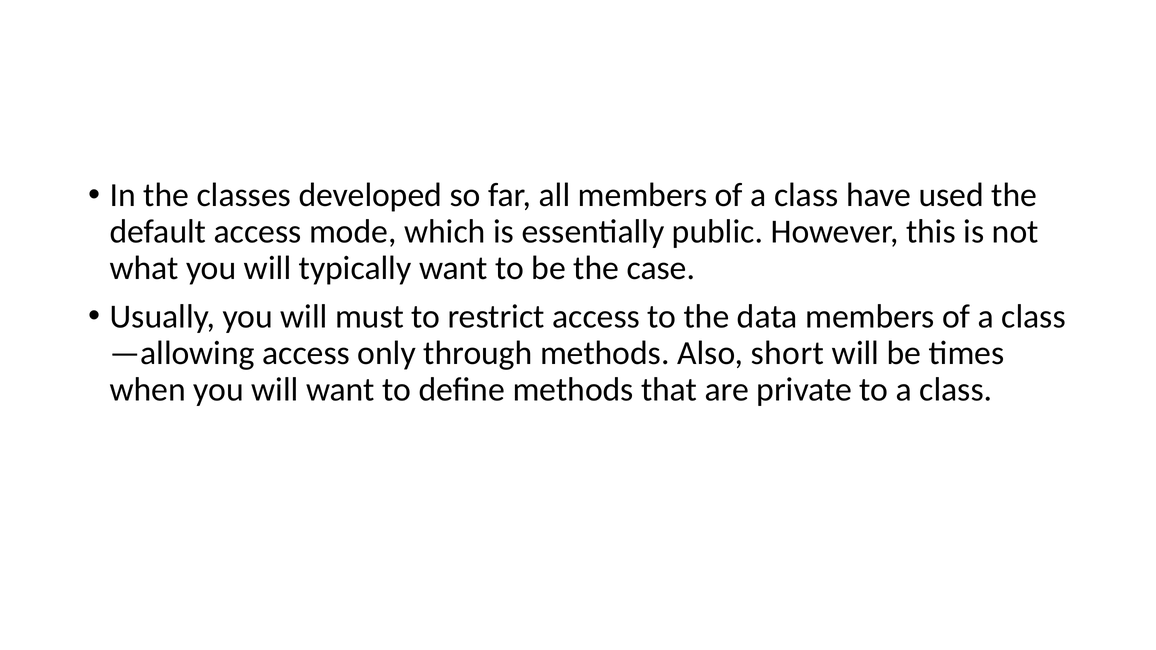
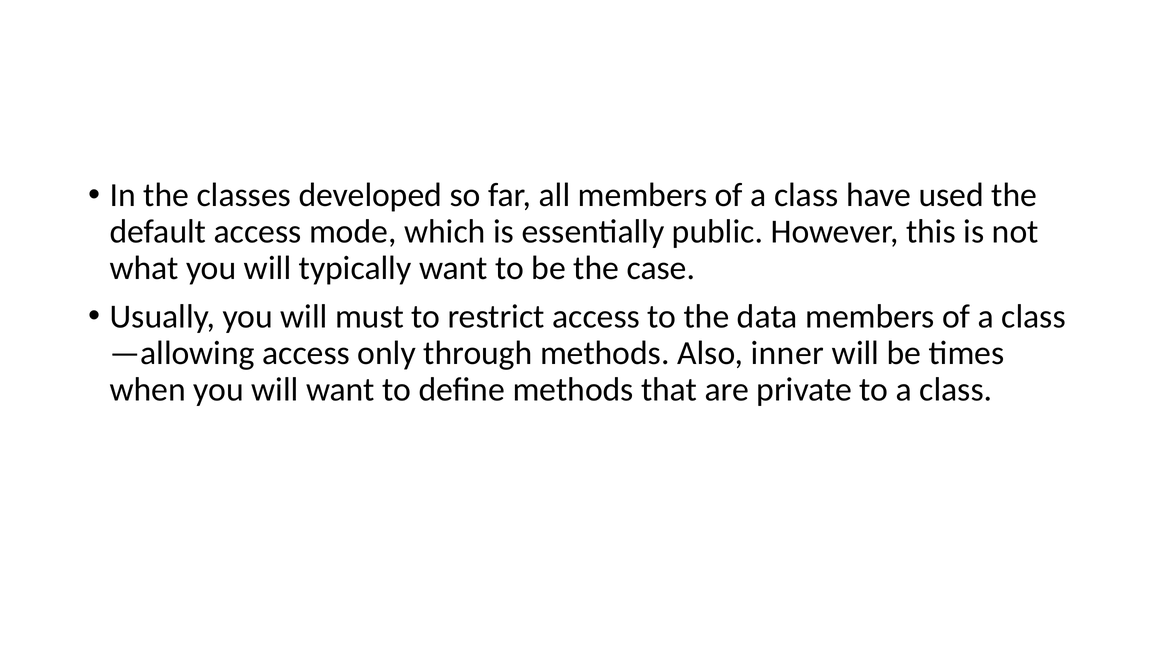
short: short -> inner (787, 353)
